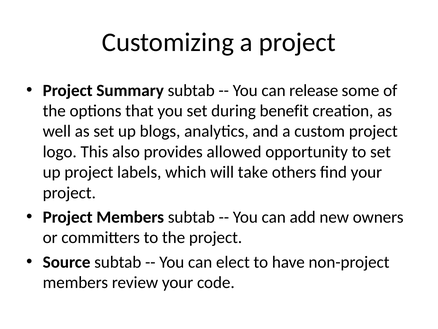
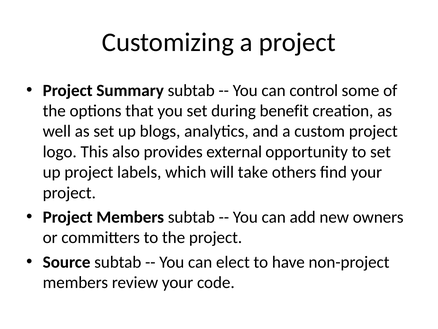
release: release -> control (314, 90)
allowed: allowed -> external (234, 152)
